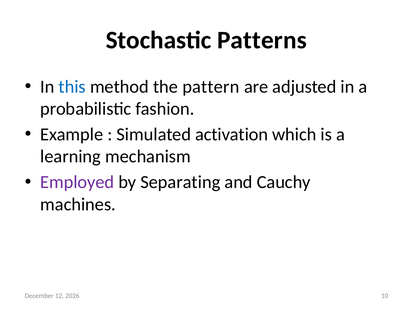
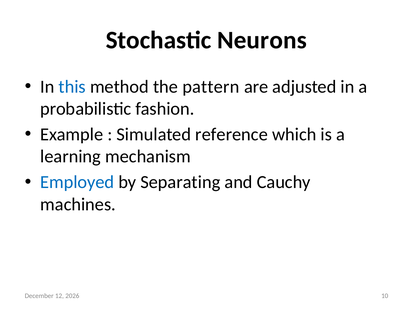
Patterns: Patterns -> Neurons (262, 40)
activation: activation -> reference (232, 134)
Employed colour: purple -> blue (77, 182)
